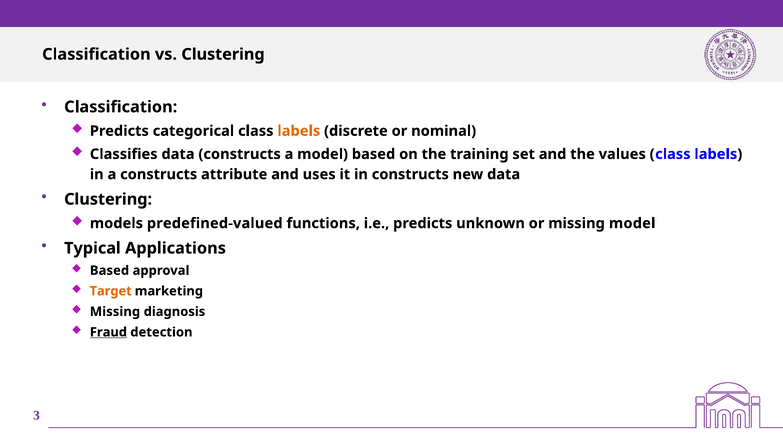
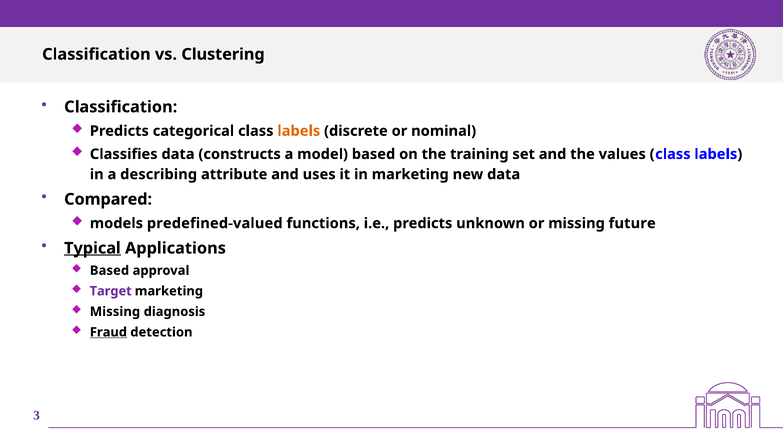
a constructs: constructs -> describing (159, 175)
in constructs: constructs -> marketing (410, 175)
Clustering: Clustering -> Compared (108, 199)
missing model: model -> future (632, 224)
Typical underline: none -> present (92, 248)
Target colour: orange -> purple (111, 291)
